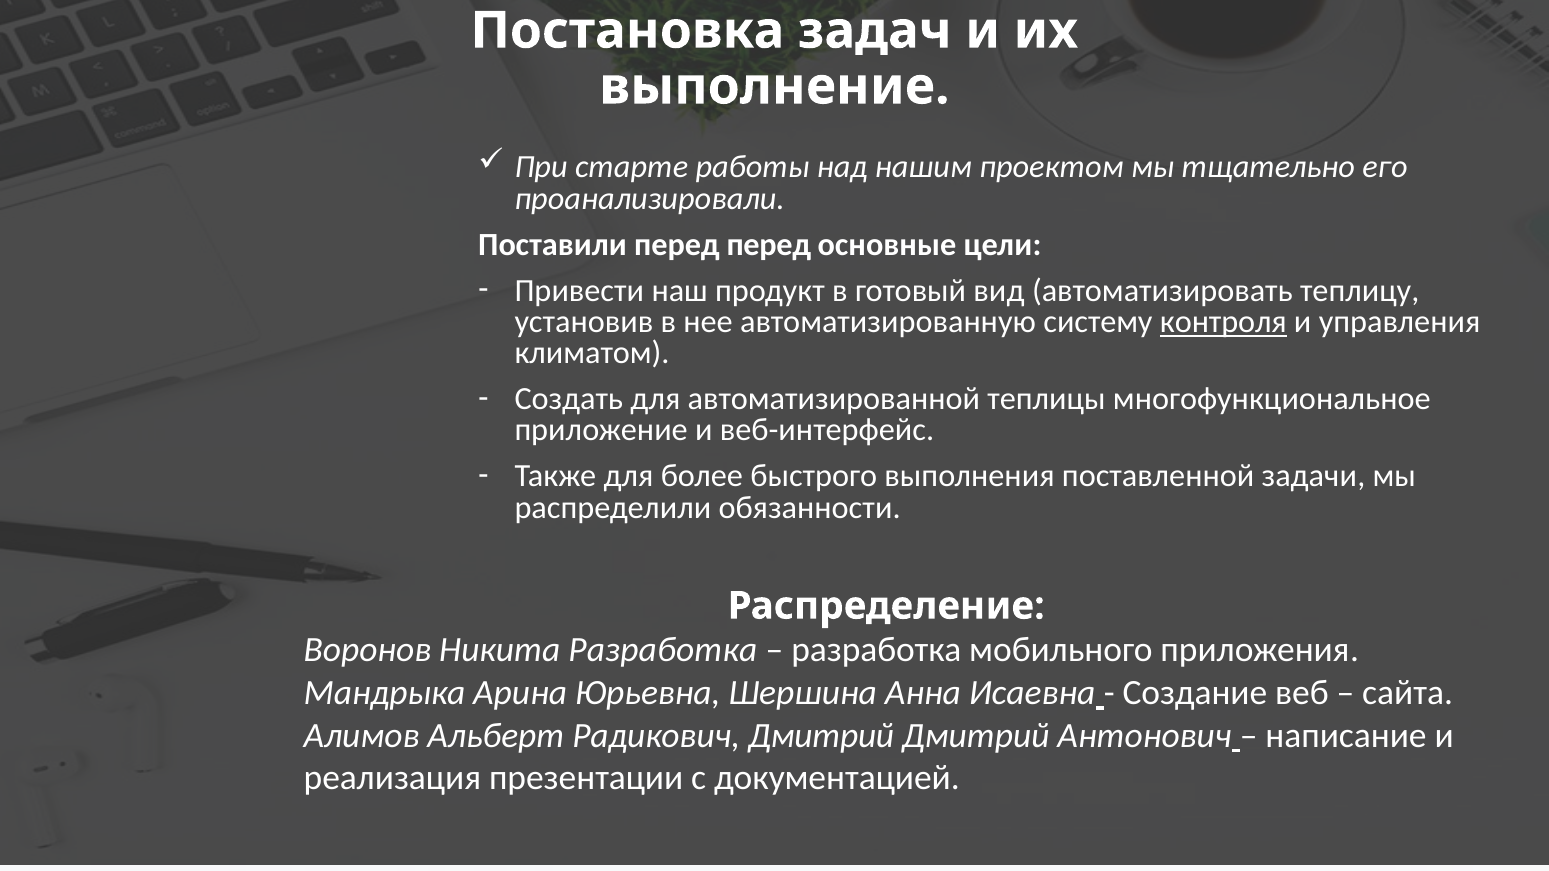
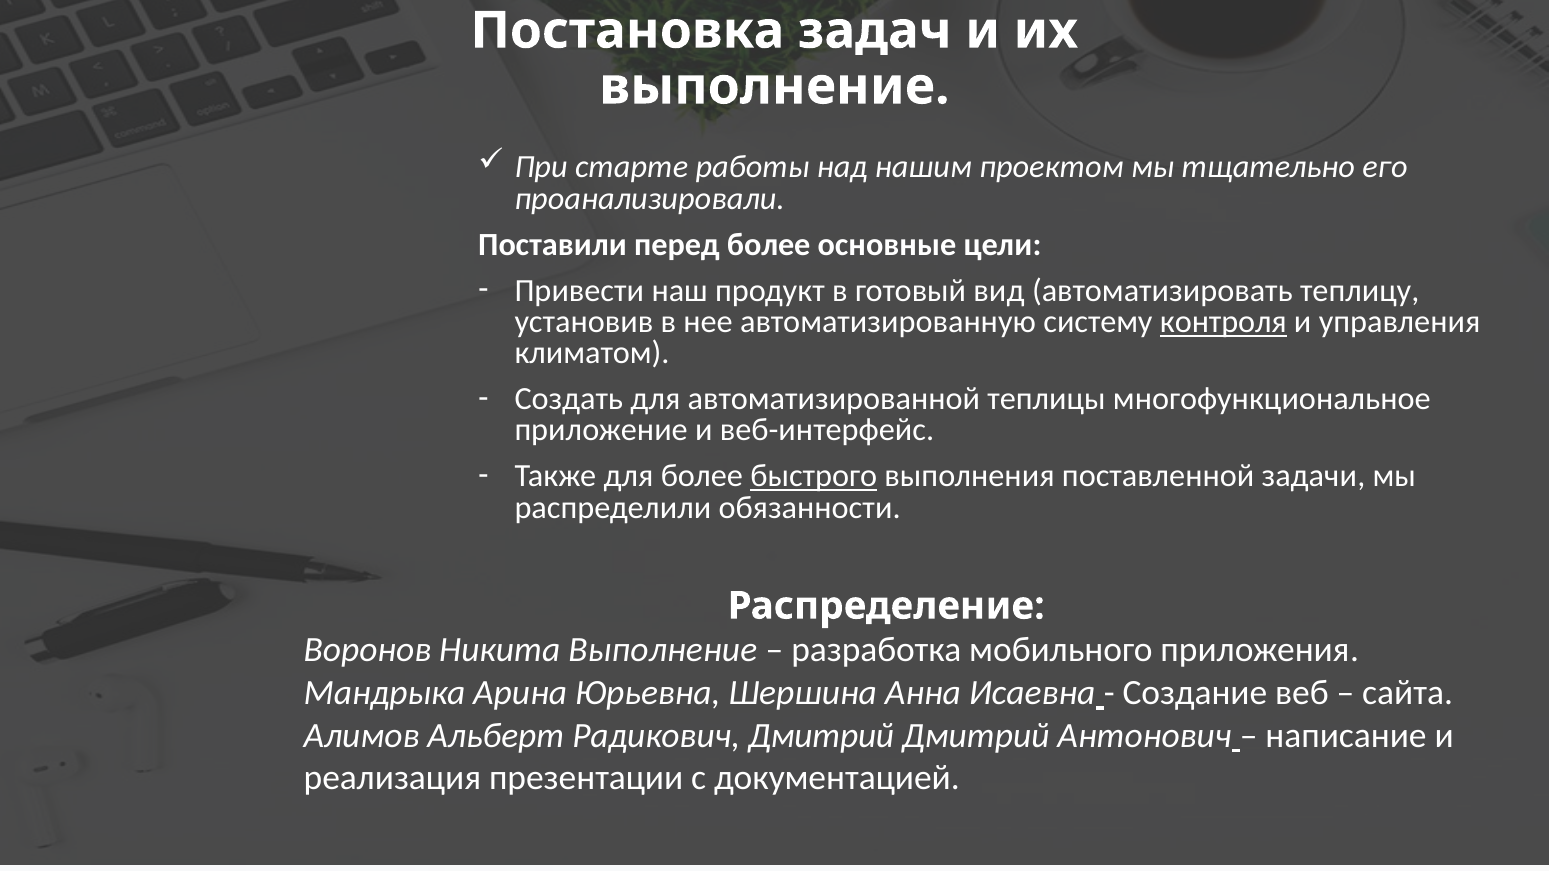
перед перед: перед -> более (769, 245)
быстрого underline: none -> present (814, 476)
Никита Разработка: Разработка -> Выполнение (663, 650)
